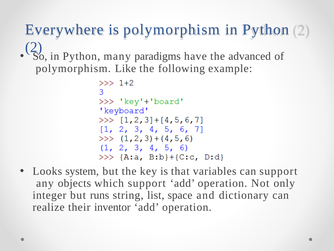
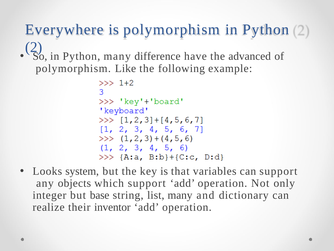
paradigms: paradigms -> difference (158, 56)
runs: runs -> base (100, 195)
list space: space -> many (180, 195)
